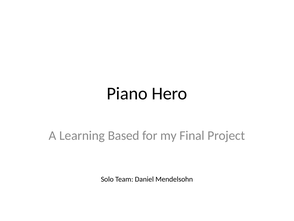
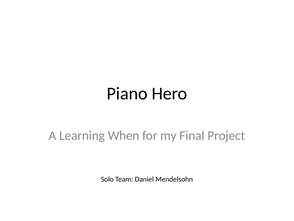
Based: Based -> When (124, 135)
